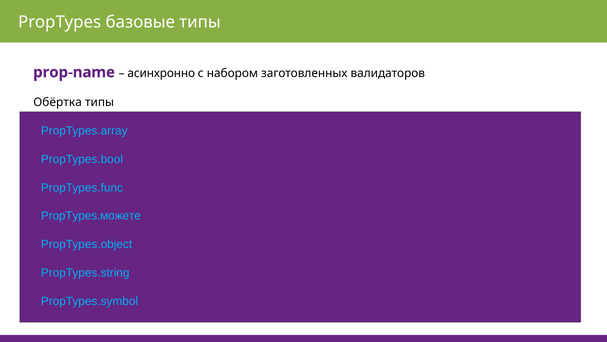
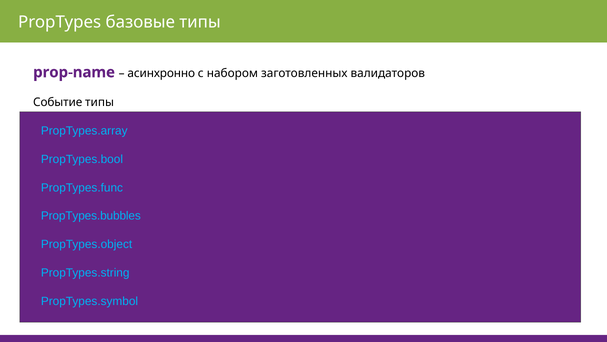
Обёртка: Обёртка -> Событие (58, 102)
PropTypes.можете: PropTypes.можете -> PropTypes.bubbles (91, 216)
